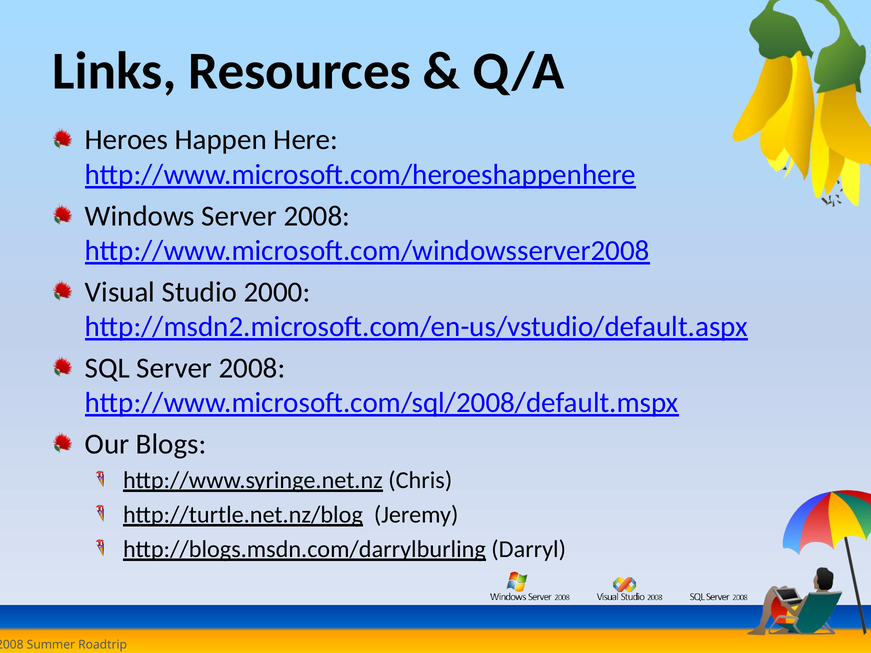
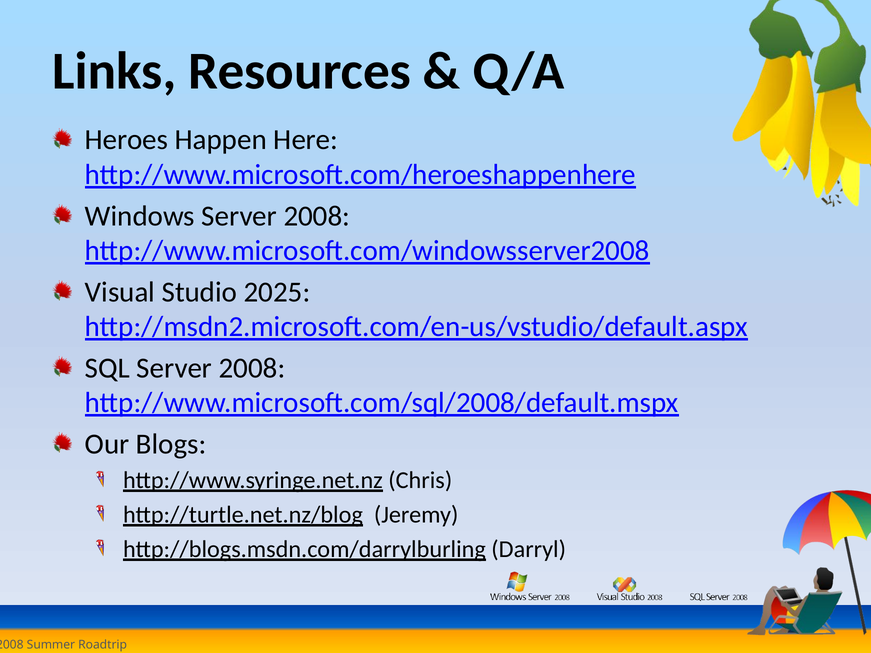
2000: 2000 -> 2025 (277, 292)
